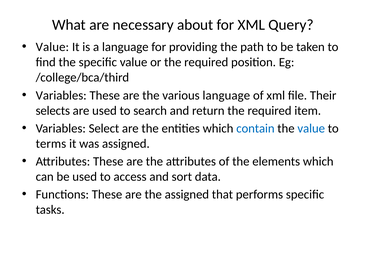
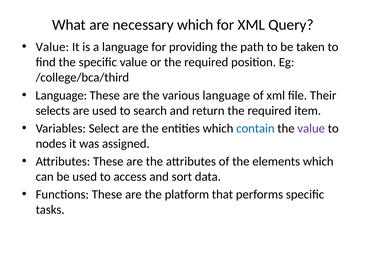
necessary about: about -> which (195, 25)
Variables: Variables -> Language (61, 95)
value colour: blue -> purple (311, 128)
terms: terms -> nodes (51, 143)
the assigned: assigned -> platform (187, 194)
